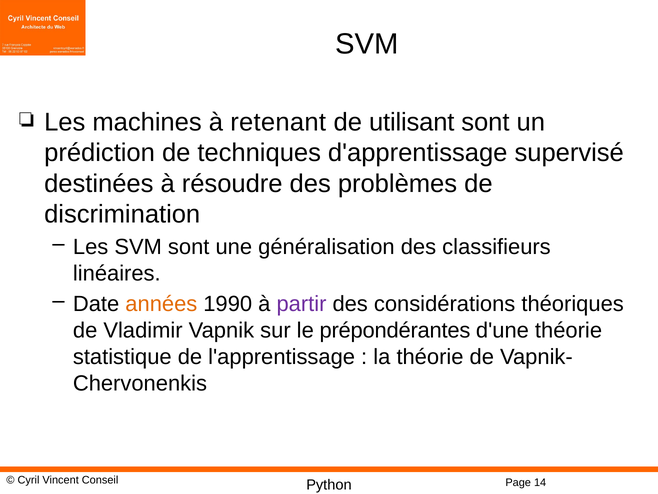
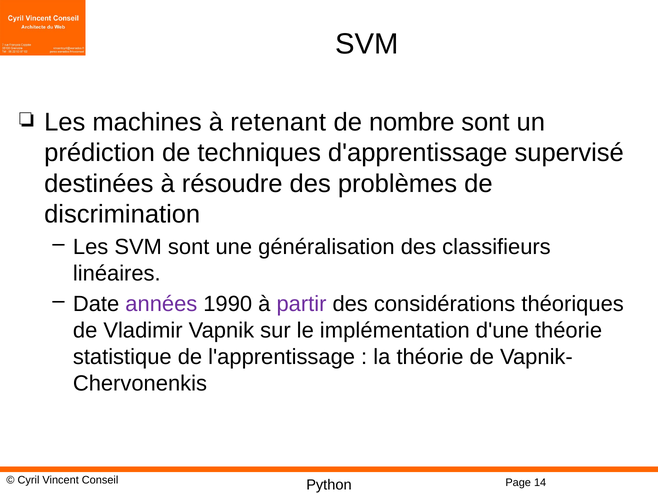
utilisant: utilisant -> nombre (412, 122)
années colour: orange -> purple (161, 304)
prépondérantes: prépondérantes -> implémentation (395, 330)
